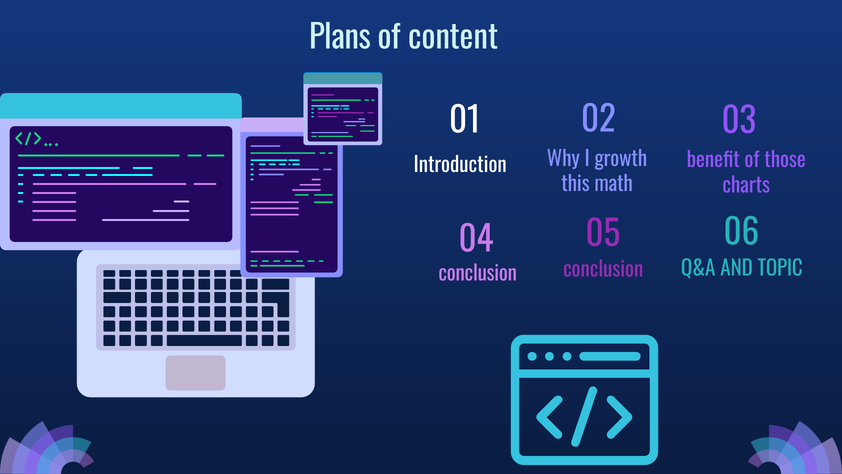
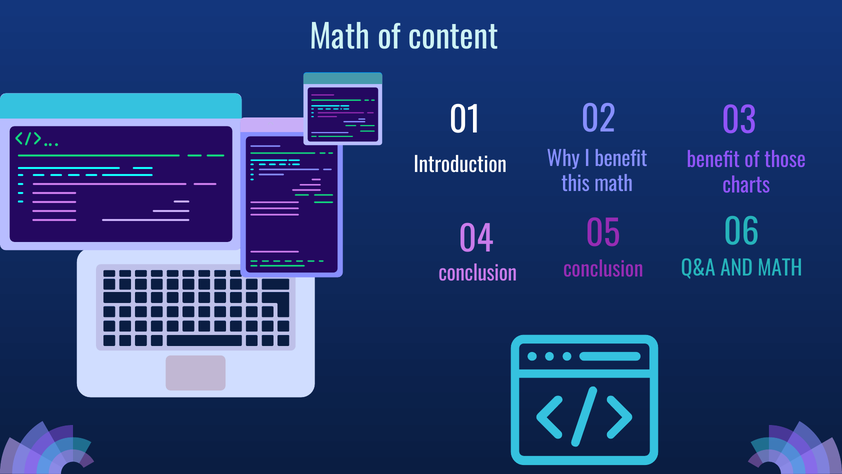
Plans: Plans -> Math (340, 38)
I growth: growth -> benefit (621, 159)
AND TOPIC: TOPIC -> MATH (780, 268)
